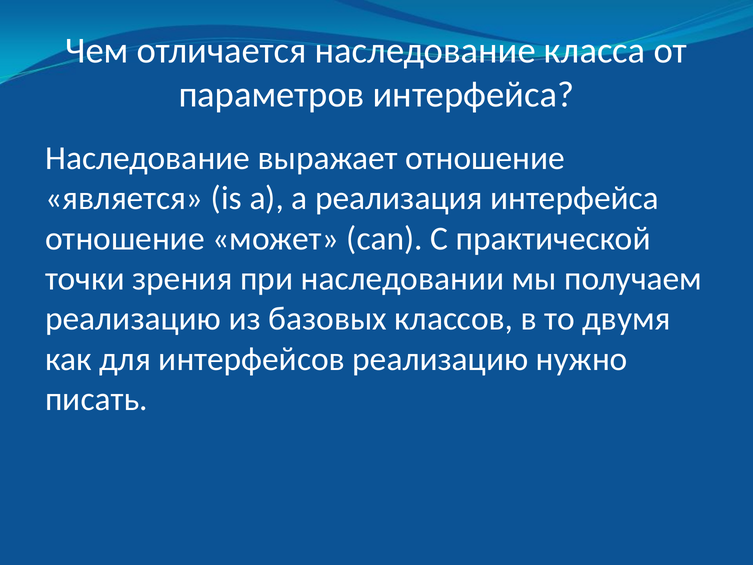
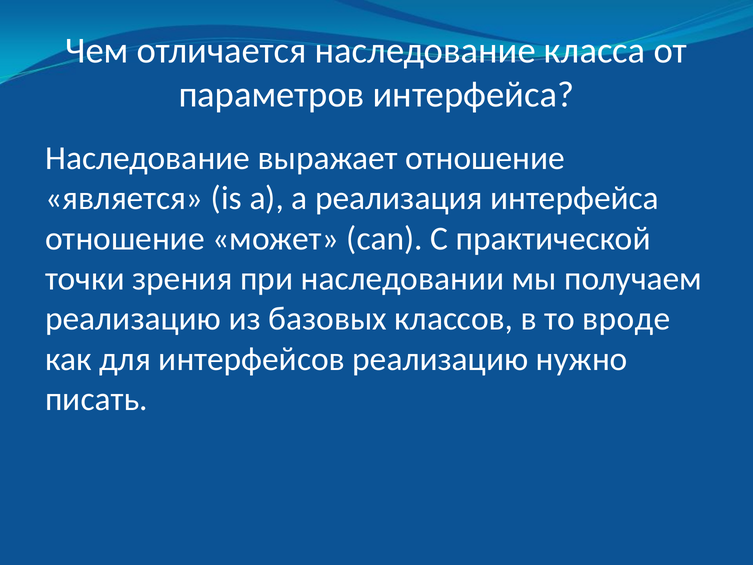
двумя: двумя -> вроде (626, 319)
